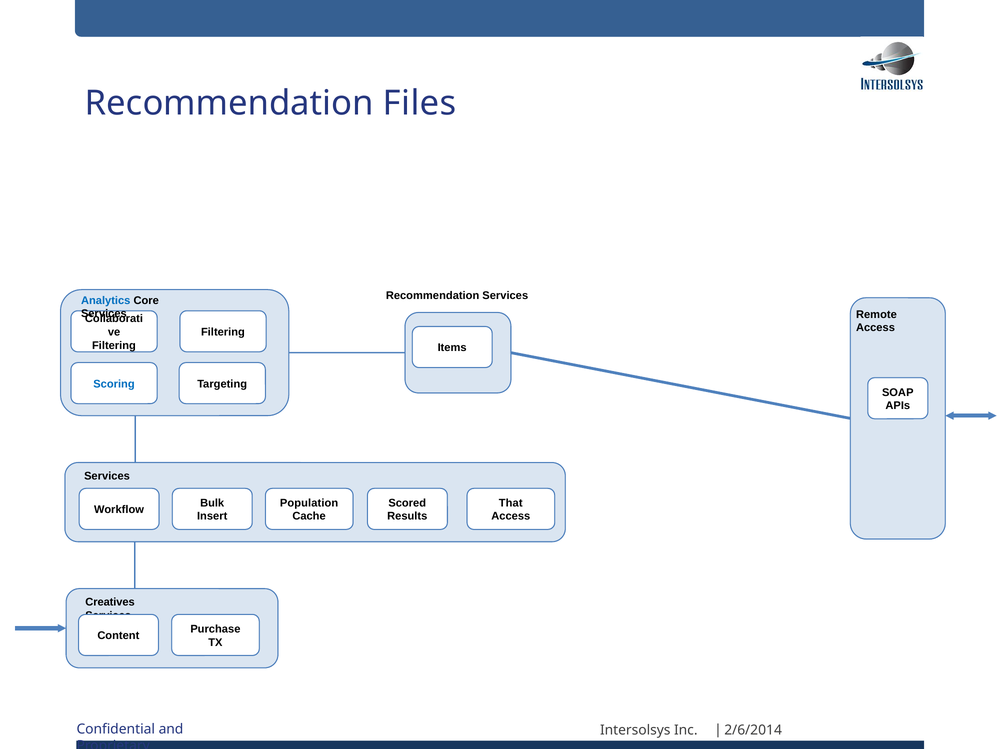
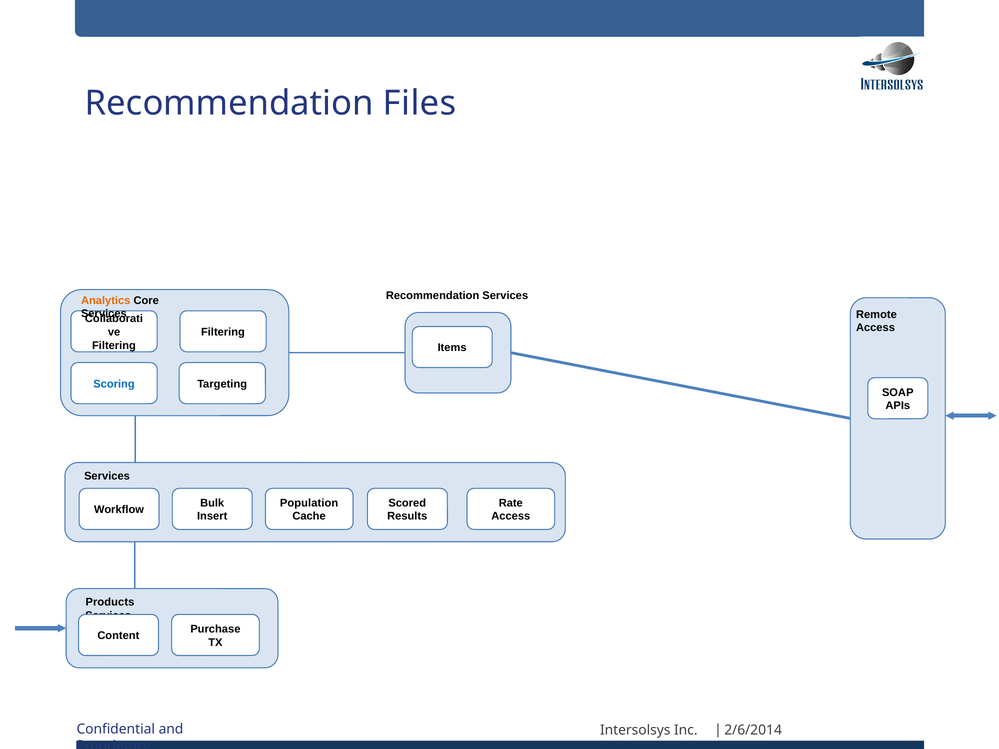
Analytics colour: blue -> orange (106, 300)
That: That -> Rate (511, 503)
Creatives: Creatives -> Products (110, 602)
